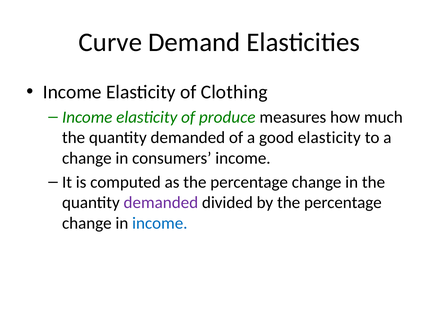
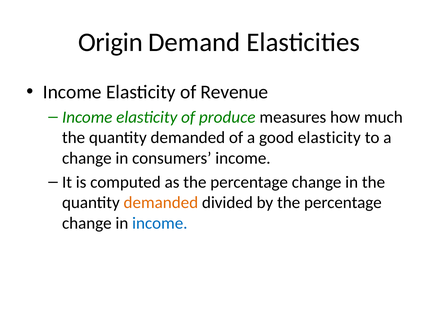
Curve: Curve -> Origin (110, 42)
Clothing: Clothing -> Revenue (234, 92)
demanded colour: purple -> orange (161, 203)
